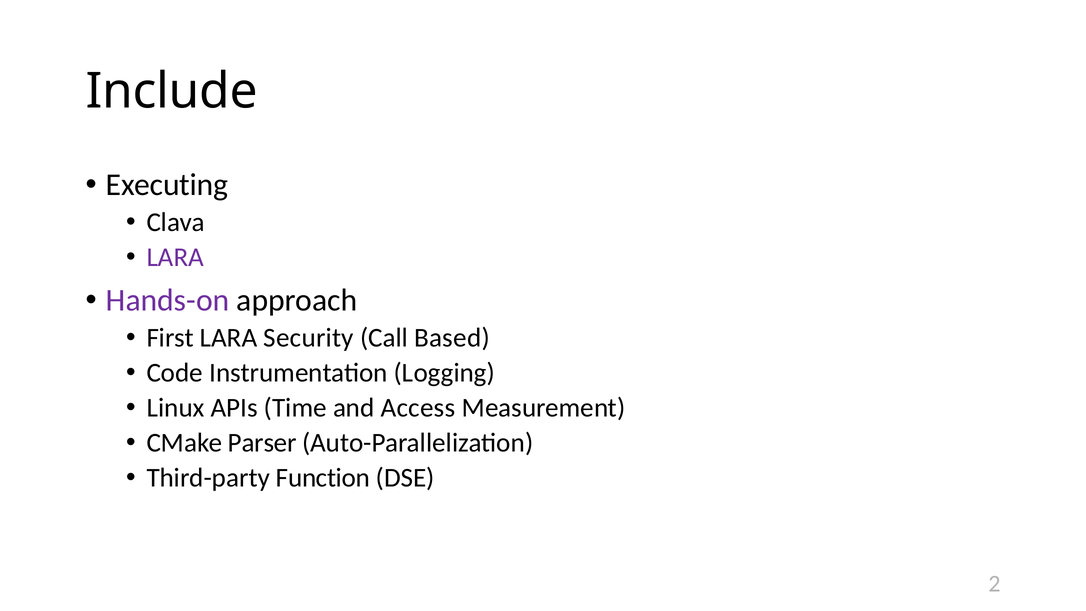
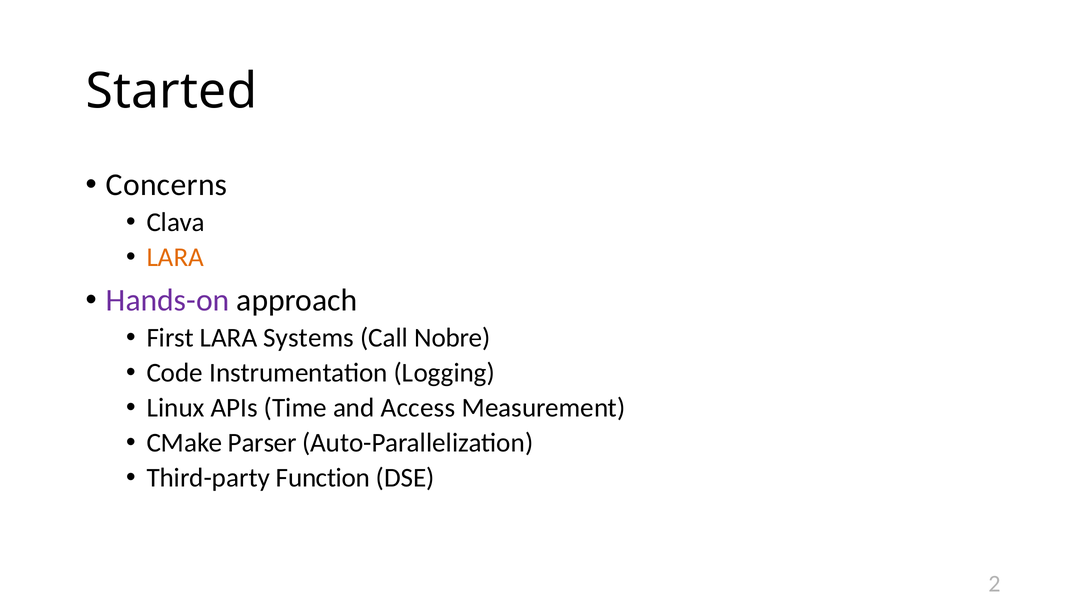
Include: Include -> Started (171, 91)
Executing: Executing -> Concerns (167, 185)
LARA colour: purple -> orange (175, 257)
Security: Security -> Systems (309, 338)
Based: Based -> Nobre (452, 338)
